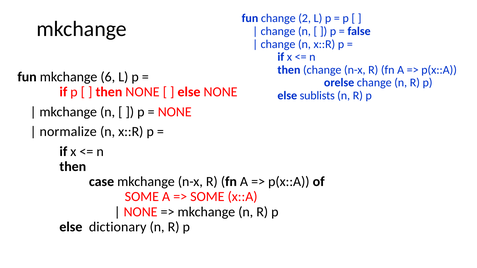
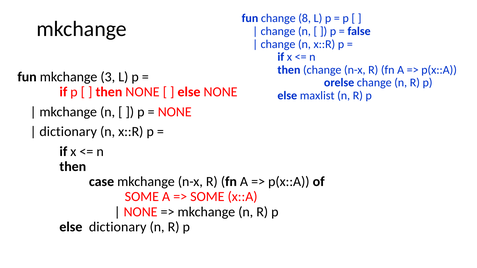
2: 2 -> 8 (305, 18)
6: 6 -> 3 (108, 77)
sublists: sublists -> maxlist (317, 96)
normalize: normalize -> dictionary (68, 132)
